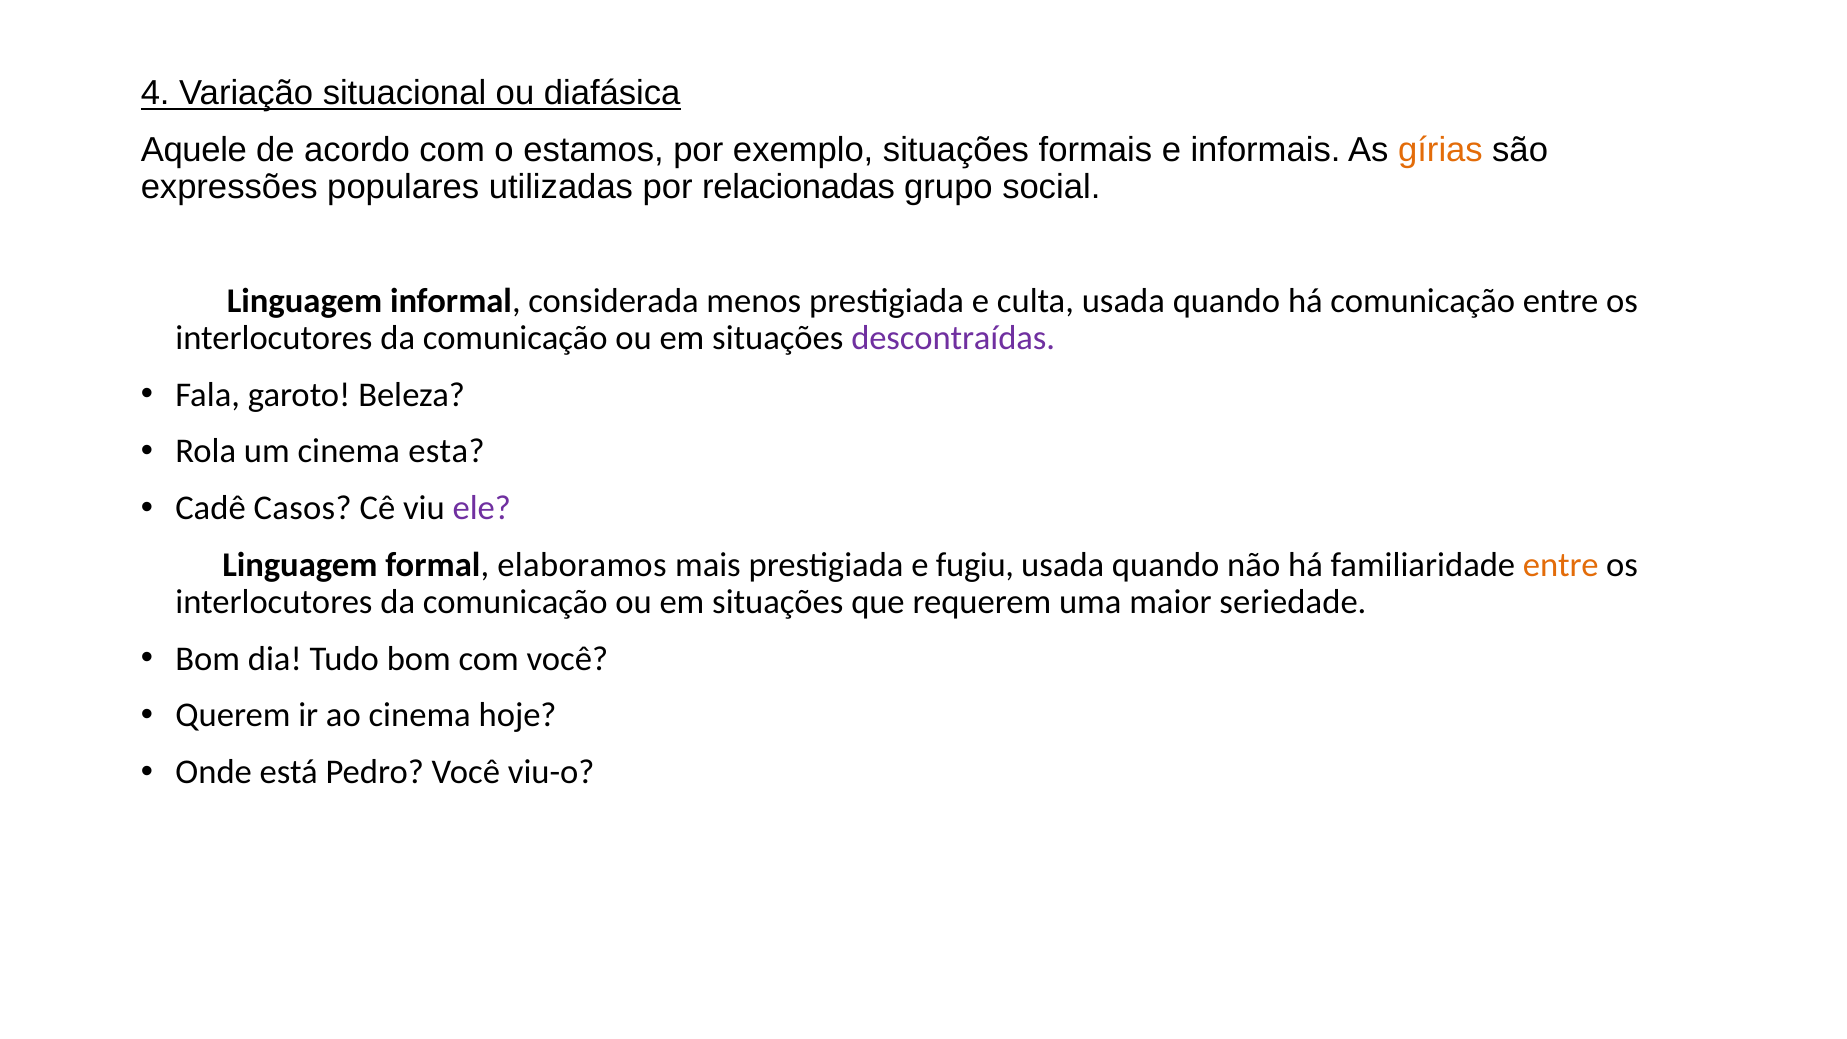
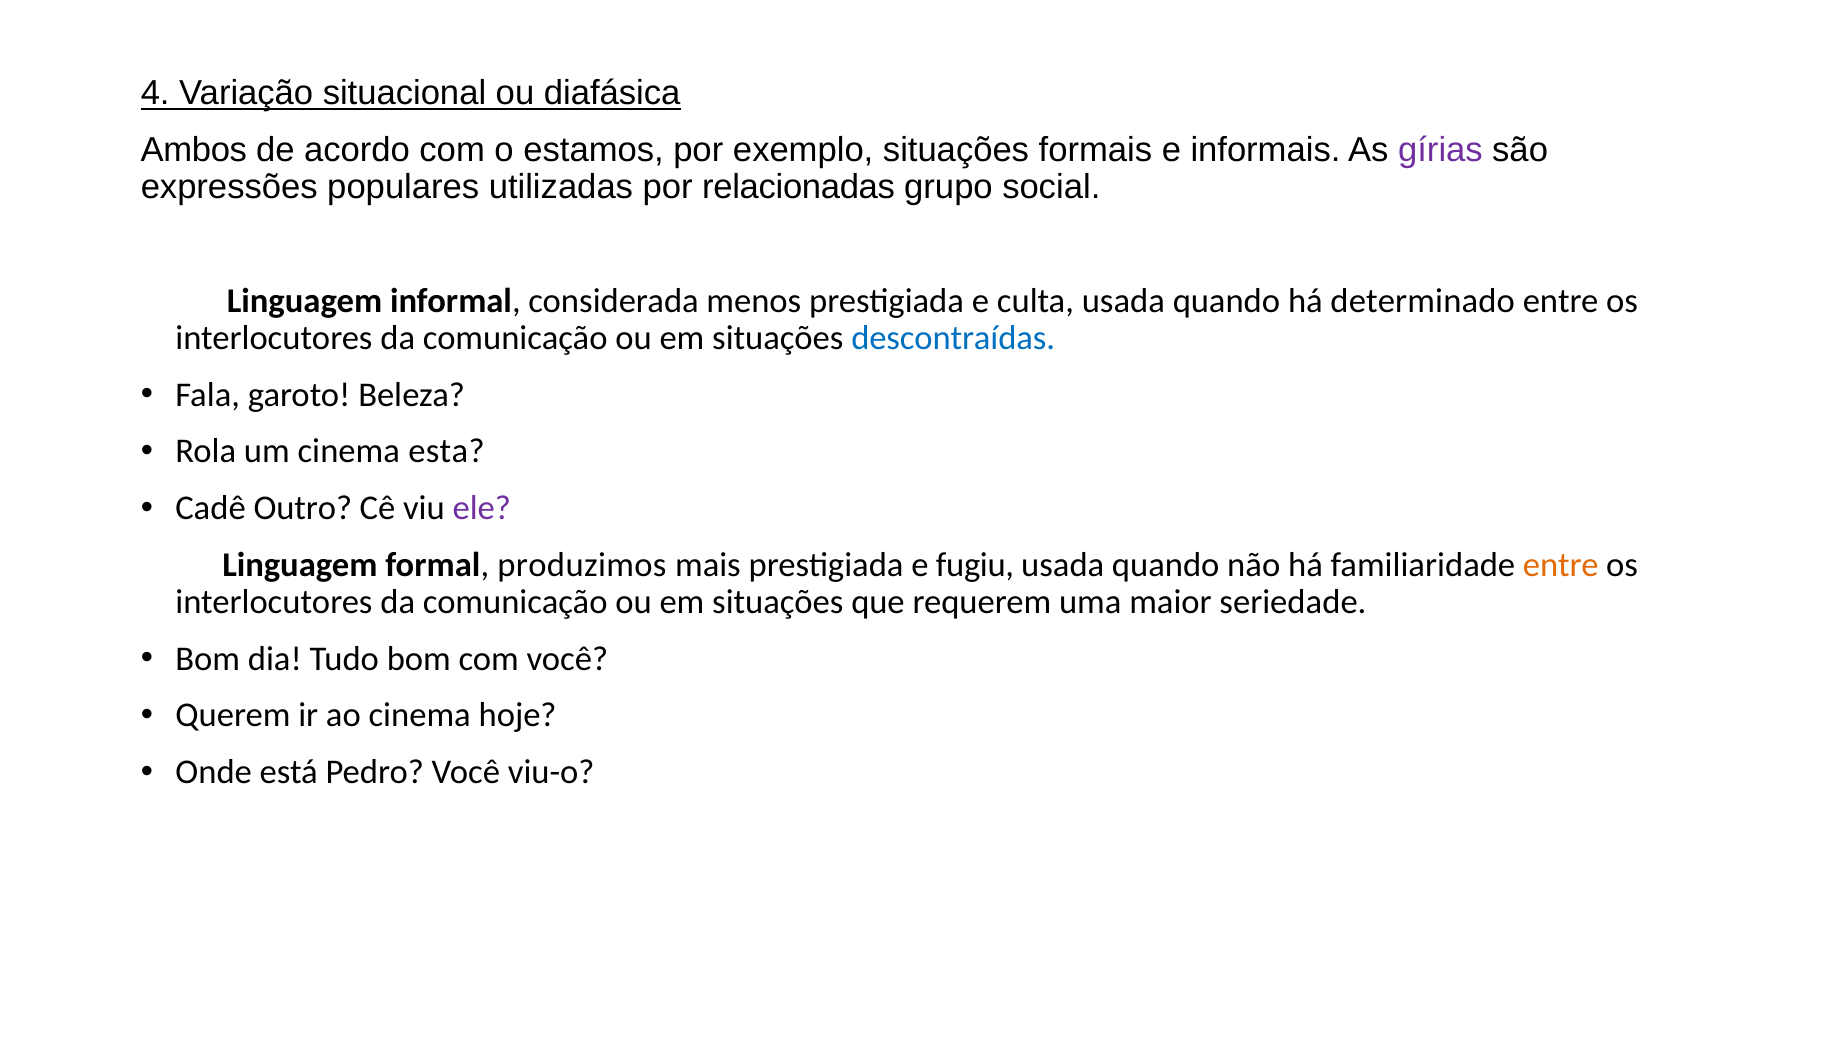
Aquele: Aquele -> Ambos (194, 150)
gírias colour: orange -> purple (1440, 150)
há comunicação: comunicação -> determinado (1423, 301)
descontraídas colour: purple -> blue (953, 338)
Casos: Casos -> Outro (303, 508)
elaboramos: elaboramos -> produzimos (582, 565)
